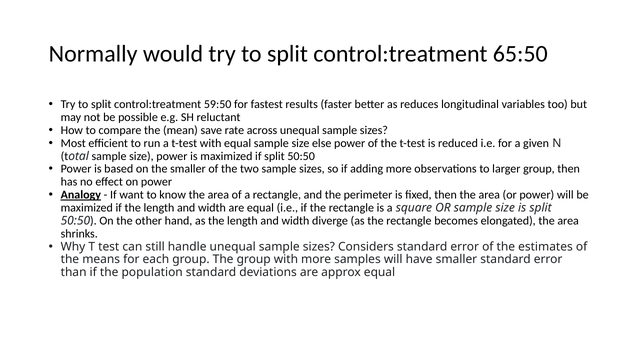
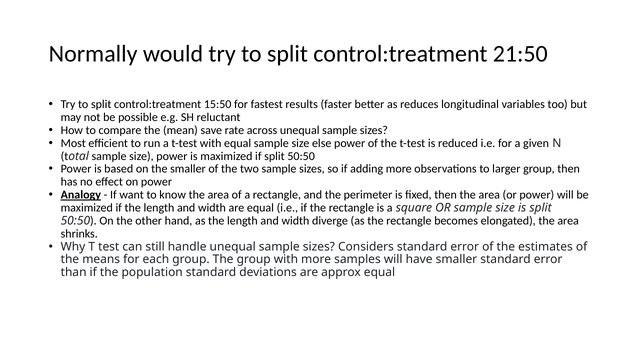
65:50: 65:50 -> 21:50 (520, 54)
59:50: 59:50 -> 15:50 (218, 104)
